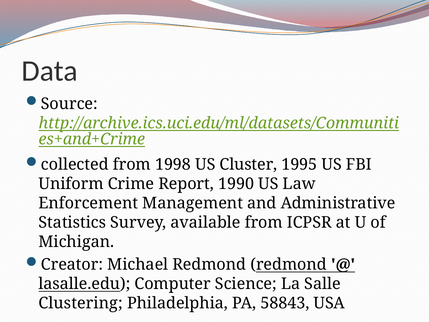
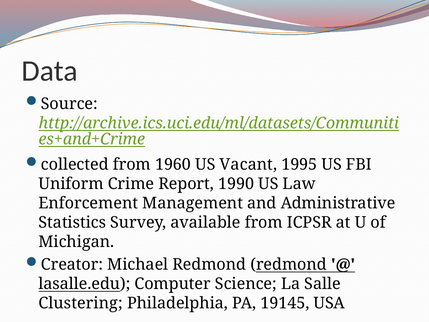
1998: 1998 -> 1960 (173, 164)
Cluster: Cluster -> Vacant (248, 164)
58843: 58843 -> 19145 (285, 303)
